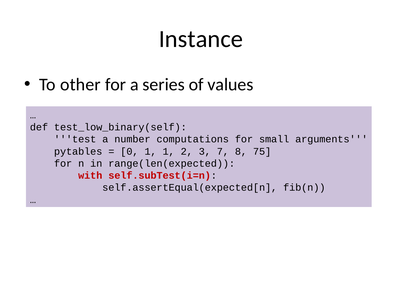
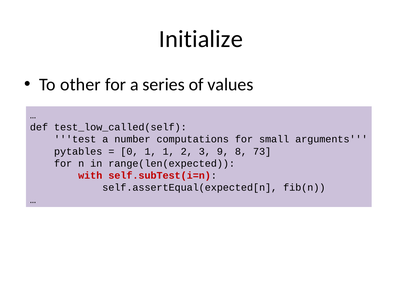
Instance: Instance -> Initialize (201, 39)
test_low_binary(self: test_low_binary(self -> test_low_called(self (120, 127)
7: 7 -> 9 (223, 151)
75: 75 -> 73 (262, 151)
